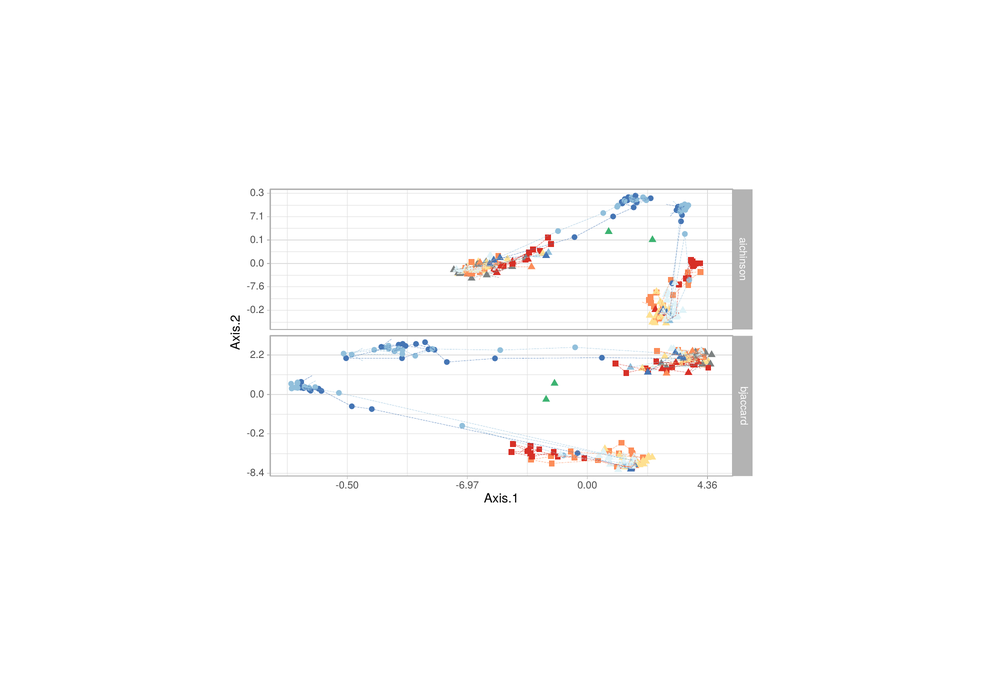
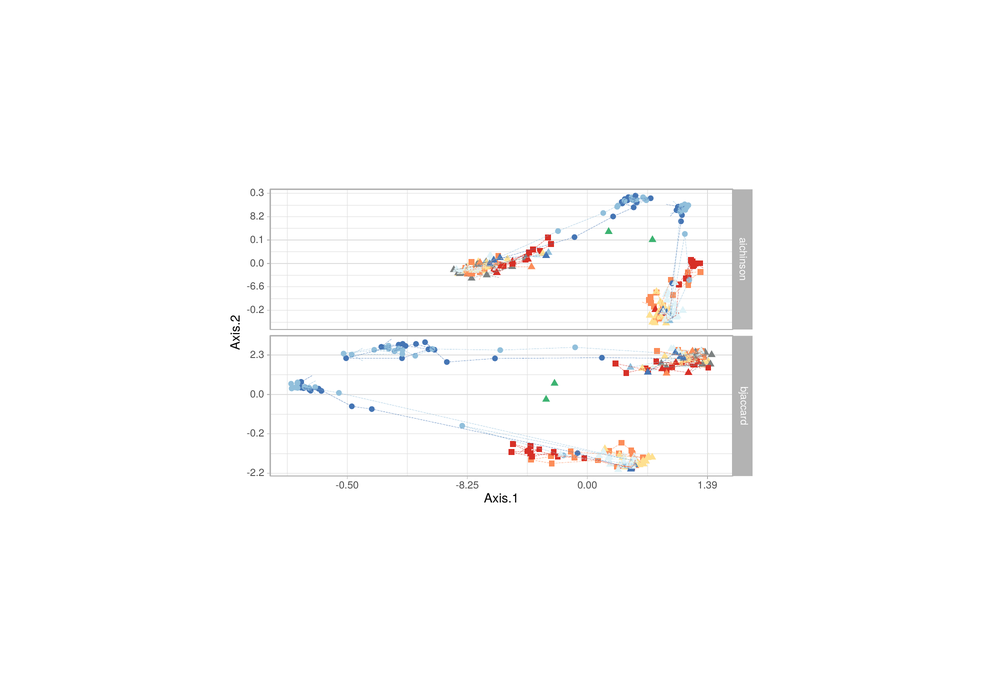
7.1: 7.1 -> 8.2 (257, 216)
-7.6: -7.6 -> -6.6 (256, 286)
2.2: 2.2 -> 2.3 (257, 355)
-8.4: -8.4 -> -2.2 (256, 473)
-6.97: -6.97 -> -8.25 (467, 485)
4.36: 4.36 -> 1.39 (707, 485)
